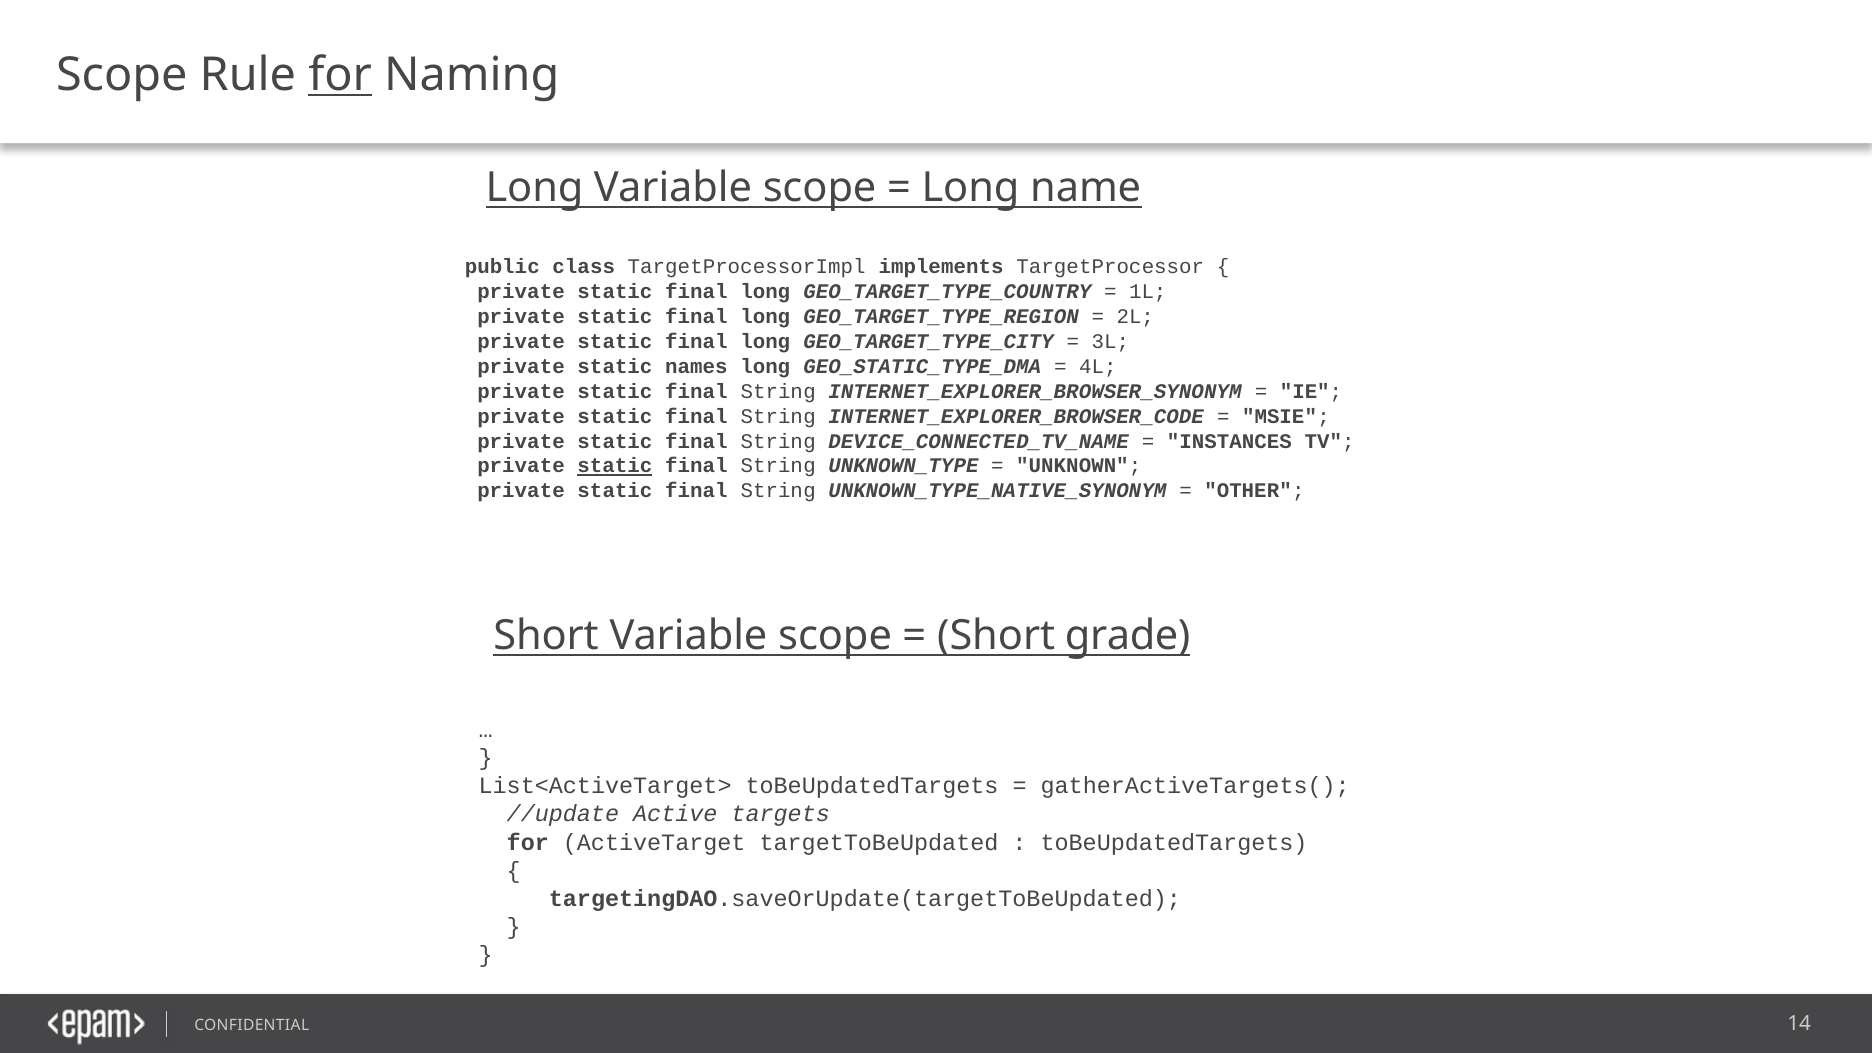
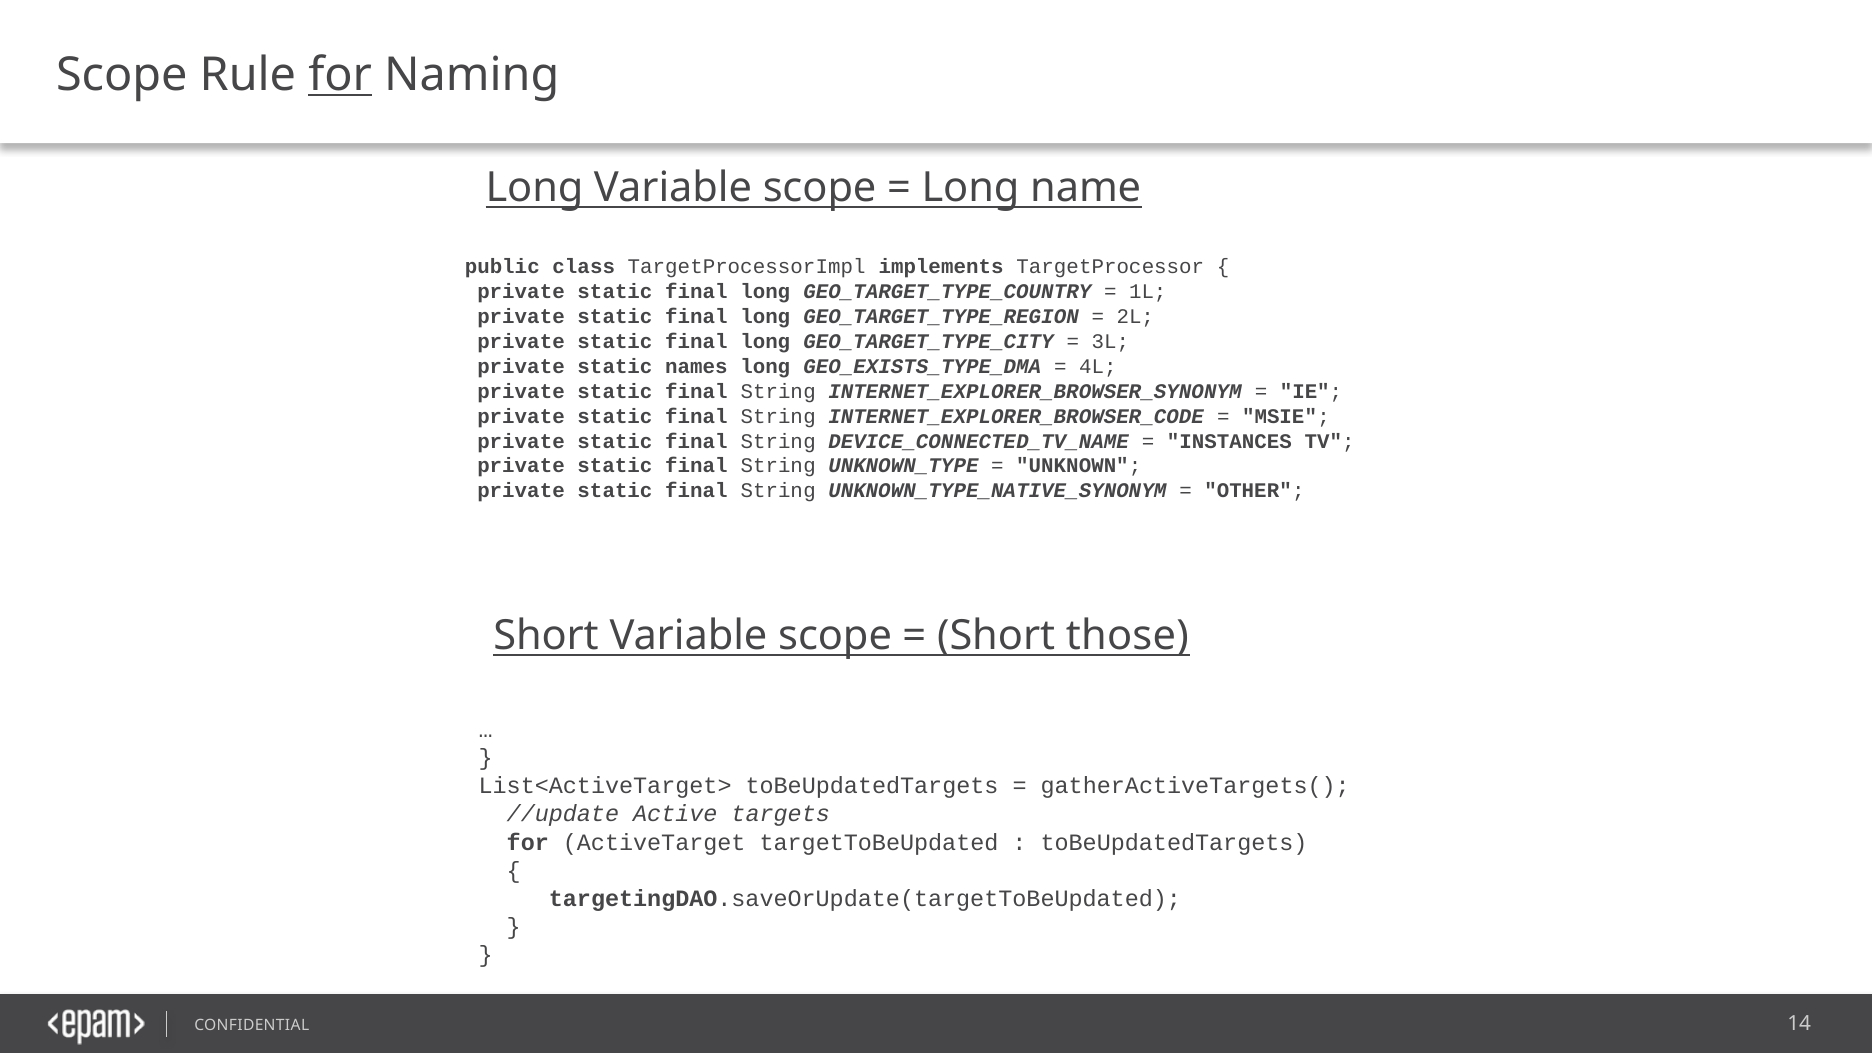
GEO_STATIC_TYPE_DMA: GEO_STATIC_TYPE_DMA -> GEO_EXISTS_TYPE_DMA (922, 367)
static underline: present -> none (615, 466)
grade: grade -> those (1127, 636)
